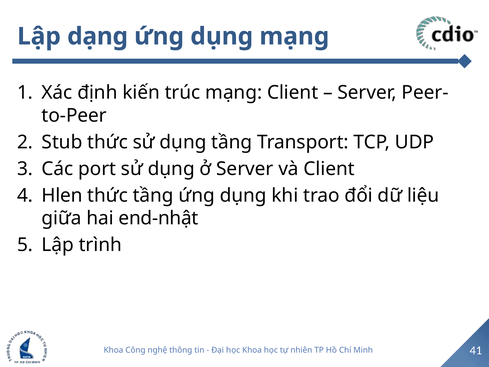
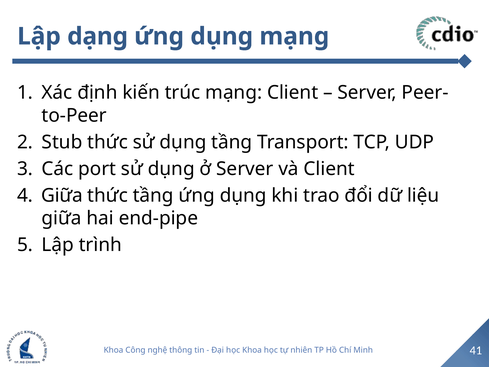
Hlen: Hlen -> Giữa (62, 195)
end-nhật: end-nhật -> end-pipe (158, 218)
